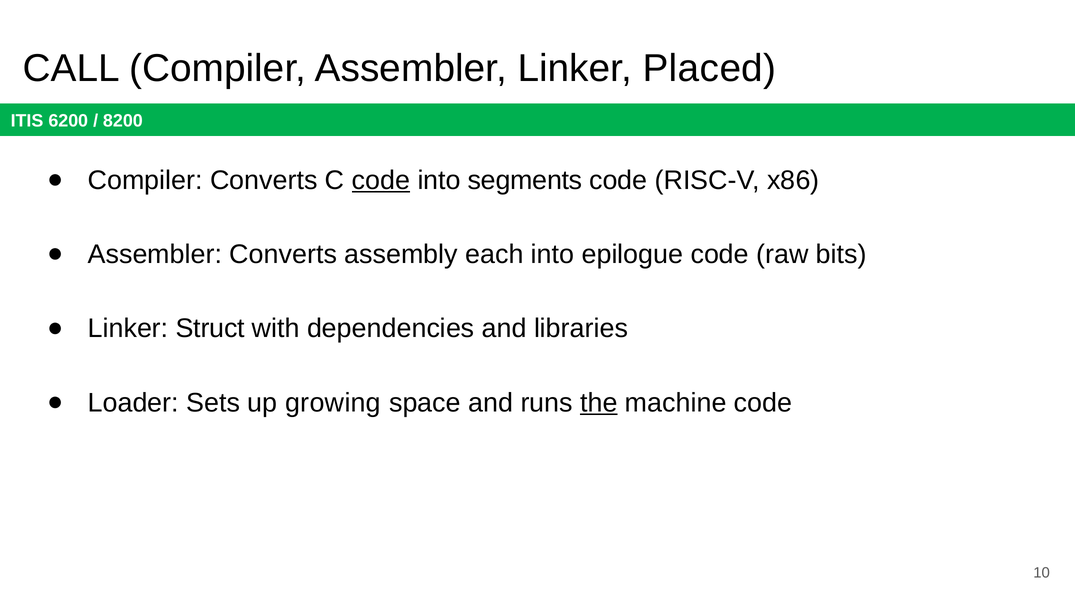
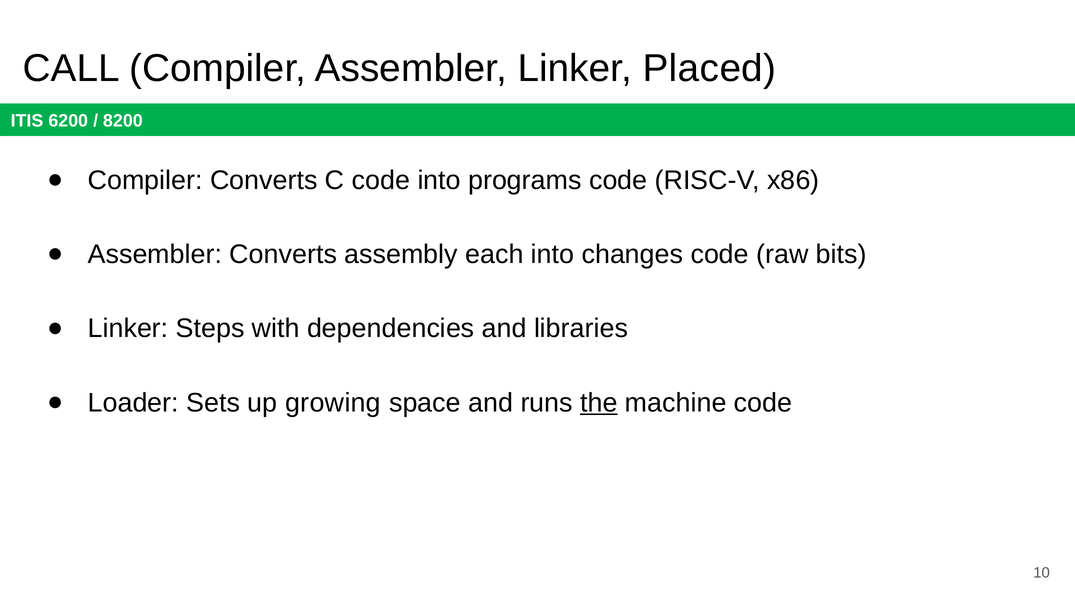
code underline: present -> none (381, 180)
segments: segments -> programs (525, 180)
epilogue: epilogue -> changes (632, 254)
Struct: Struct -> Steps (210, 328)
